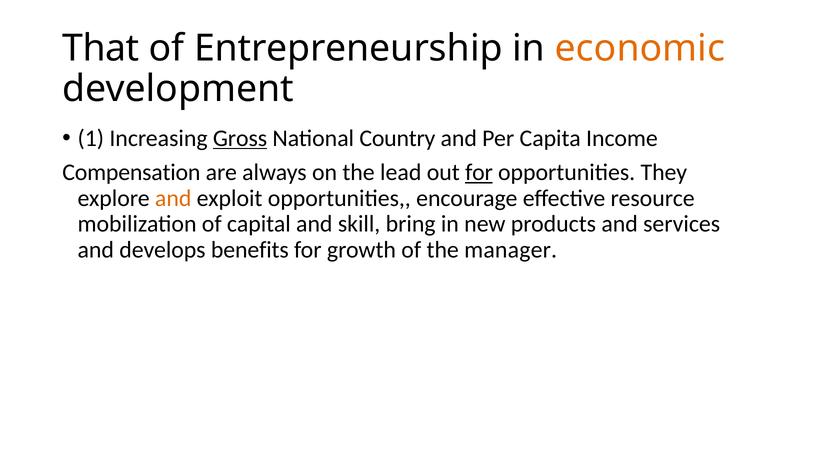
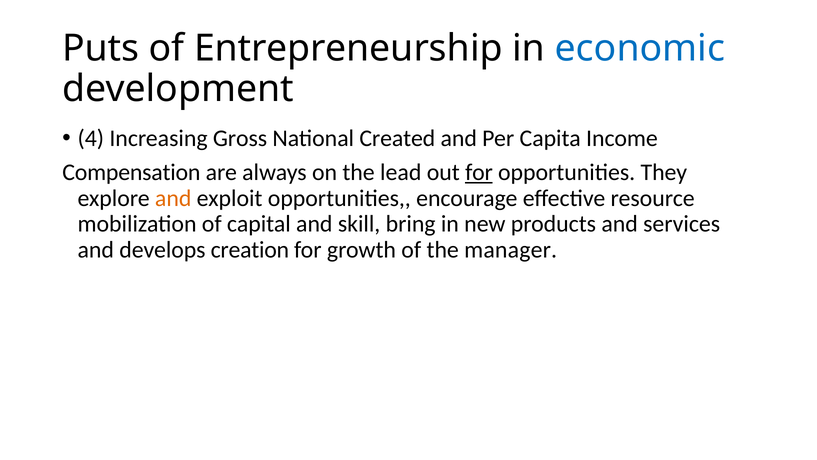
That: That -> Puts (101, 48)
economic colour: orange -> blue (640, 48)
1: 1 -> 4 (91, 138)
Gross underline: present -> none (240, 138)
Country: Country -> Created (397, 138)
benefits: benefits -> creation (250, 250)
